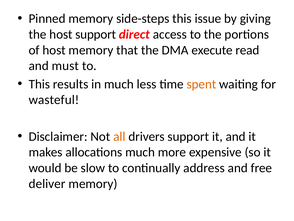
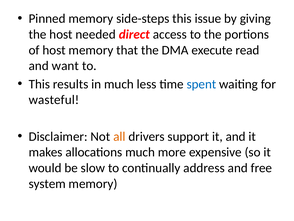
host support: support -> needed (96, 34)
must: must -> want (65, 66)
spent colour: orange -> blue (201, 84)
deliver: deliver -> system (47, 183)
